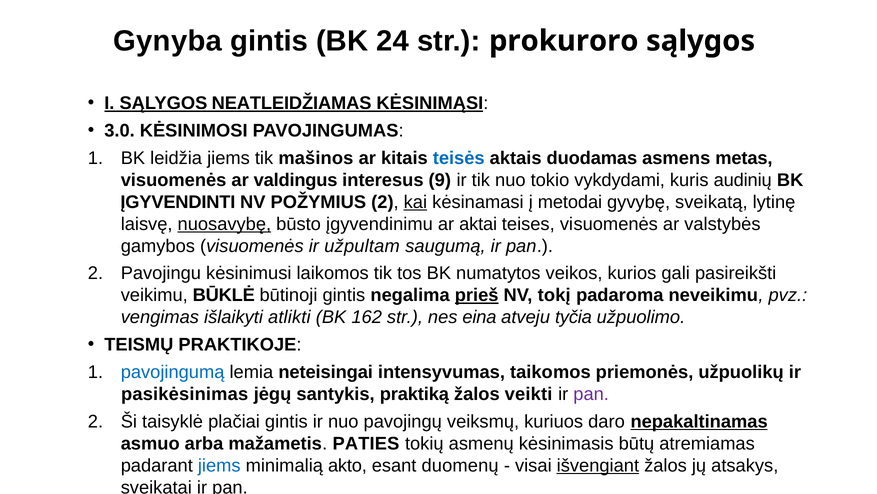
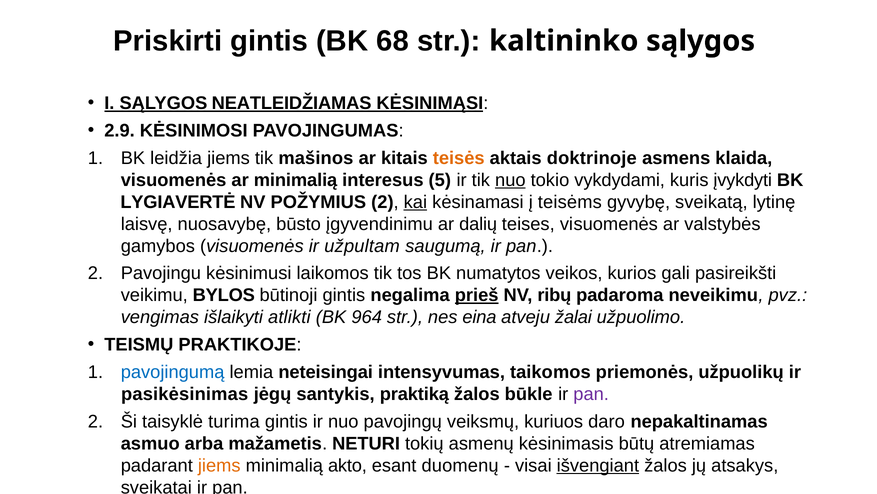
Gynyba: Gynyba -> Priskirti (168, 41)
24: 24 -> 68 (393, 41)
prokuroro: prokuroro -> kaltininko (564, 41)
3.0: 3.0 -> 2.9 (120, 130)
teisės colour: blue -> orange (459, 158)
duodamas: duodamas -> doktrinoje (592, 158)
metas: metas -> klaida (744, 158)
ar valdingus: valdingus -> minimalią (296, 180)
9: 9 -> 5 (440, 180)
nuo underline: none -> present (510, 180)
audinių: audinių -> įvykdyti (743, 180)
ĮGYVENDINTI: ĮGYVENDINTI -> LYGIAVERTĖ (178, 202)
metodai: metodai -> teisėms (570, 202)
nuosavybę underline: present -> none (224, 224)
aktai: aktai -> dalių (478, 224)
BŪKLĖ: BŪKLĖ -> BYLOS (224, 295)
tokį: tokį -> ribų (554, 295)
162: 162 -> 964 (367, 317)
tyčia: tyčia -> žalai (573, 317)
veikti: veikti -> būkle (529, 394)
plačiai: plačiai -> turima (234, 421)
nepakaltinamas underline: present -> none (699, 421)
PATIES: PATIES -> NETURI (366, 443)
jiems colour: blue -> orange (219, 465)
